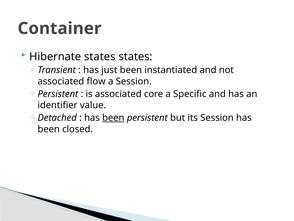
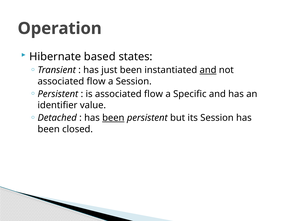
Container: Container -> Operation (60, 28)
Hibernate states: states -> based (100, 56)
and underline: none -> present (208, 70)
is associated core: core -> flow (153, 94)
